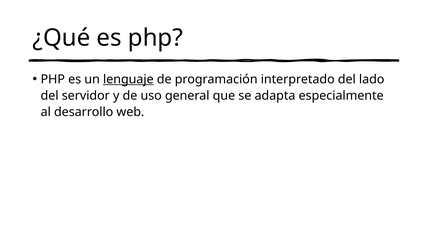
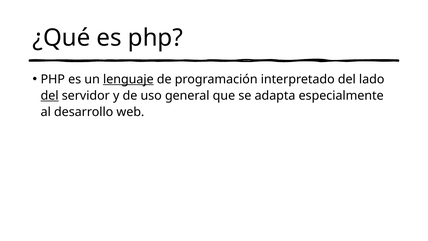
del underline: none -> present (50, 96)
